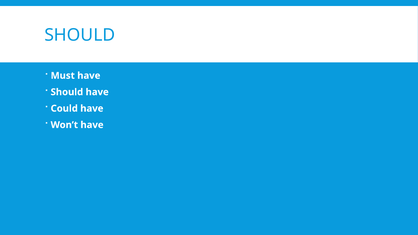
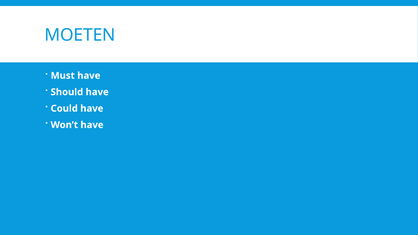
SHOULD: SHOULD -> MOETEN (80, 35)
